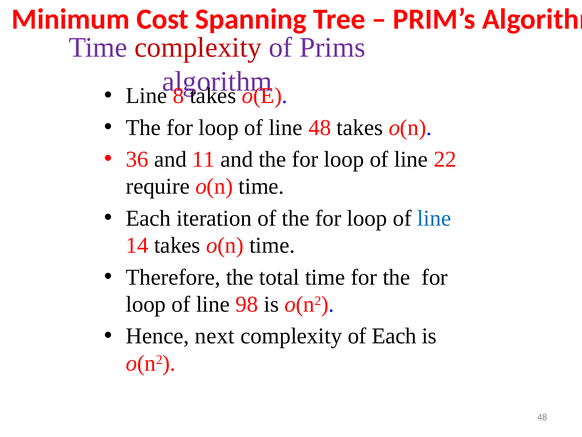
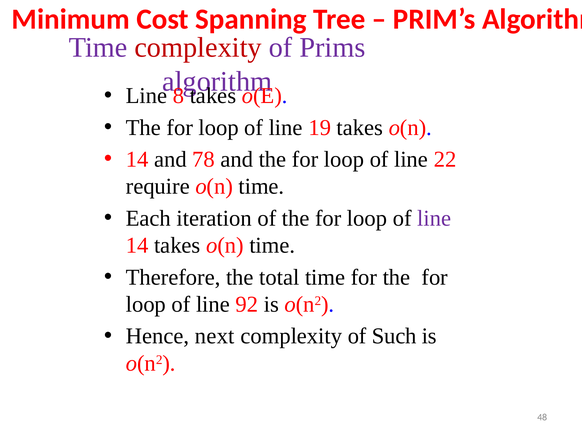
line 48: 48 -> 19 (320, 127)
36: 36 -> 14 (137, 159)
11: 11 -> 78 (204, 159)
line colour: blue -> purple (434, 218)
98: 98 -> 92 (247, 304)
of Each: Each -> Such (394, 336)
